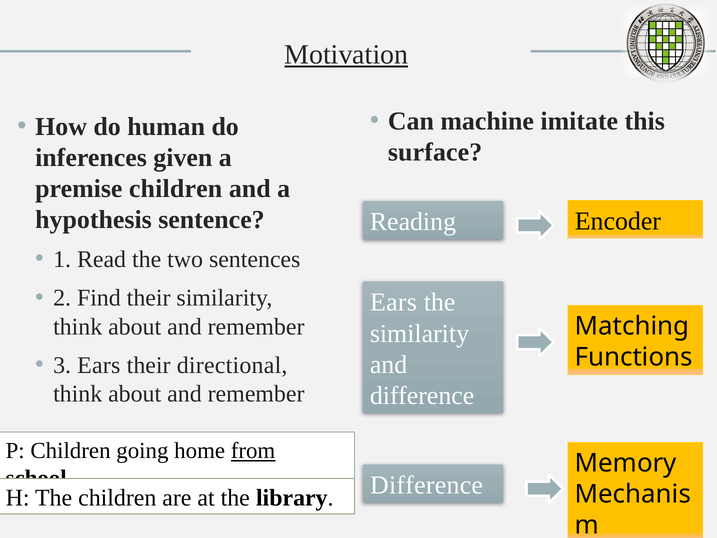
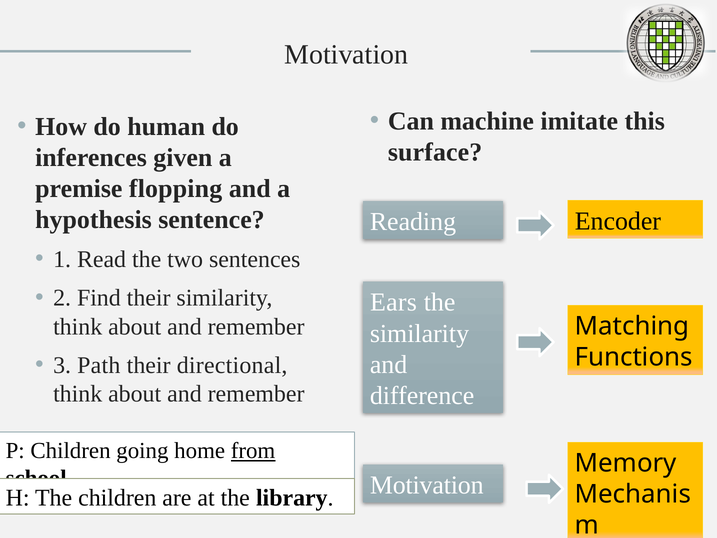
Motivation underline: present -> none (346, 55)
premise children: children -> flopping (176, 189)
3 Ears: Ears -> Path (99, 365)
Difference: Difference -> Motivation (427, 485)
